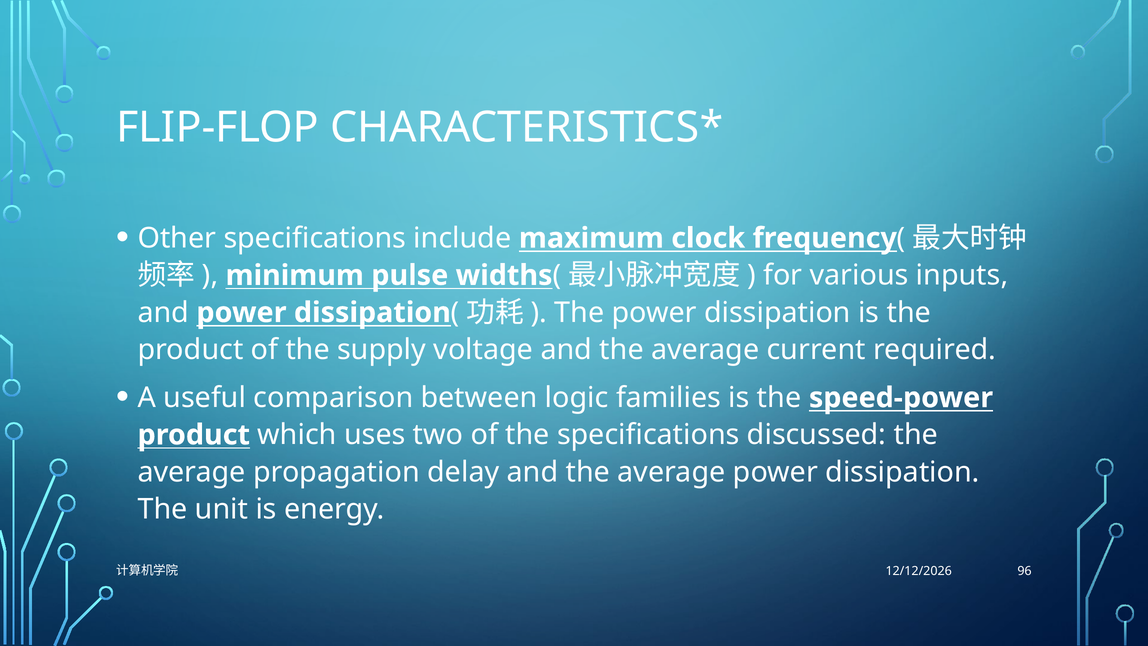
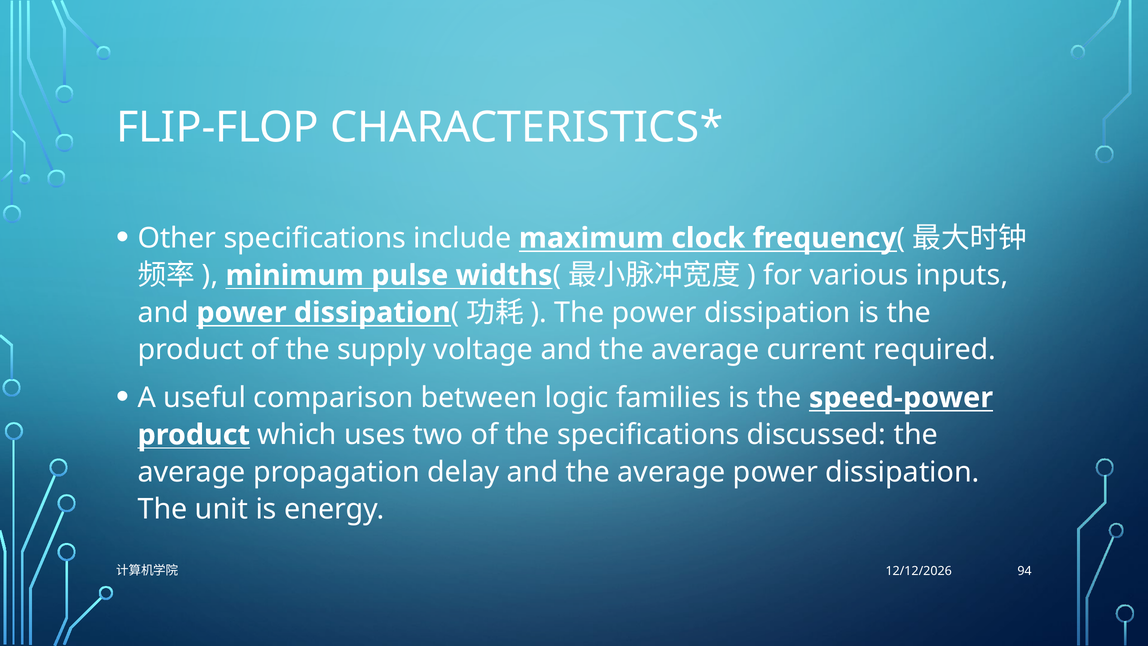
96: 96 -> 94 (1025, 571)
